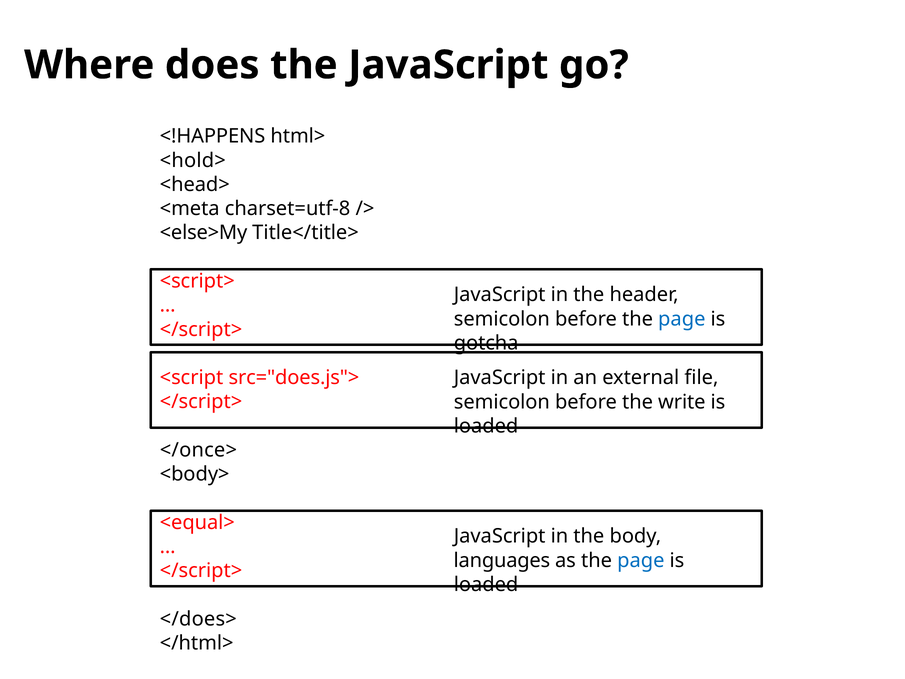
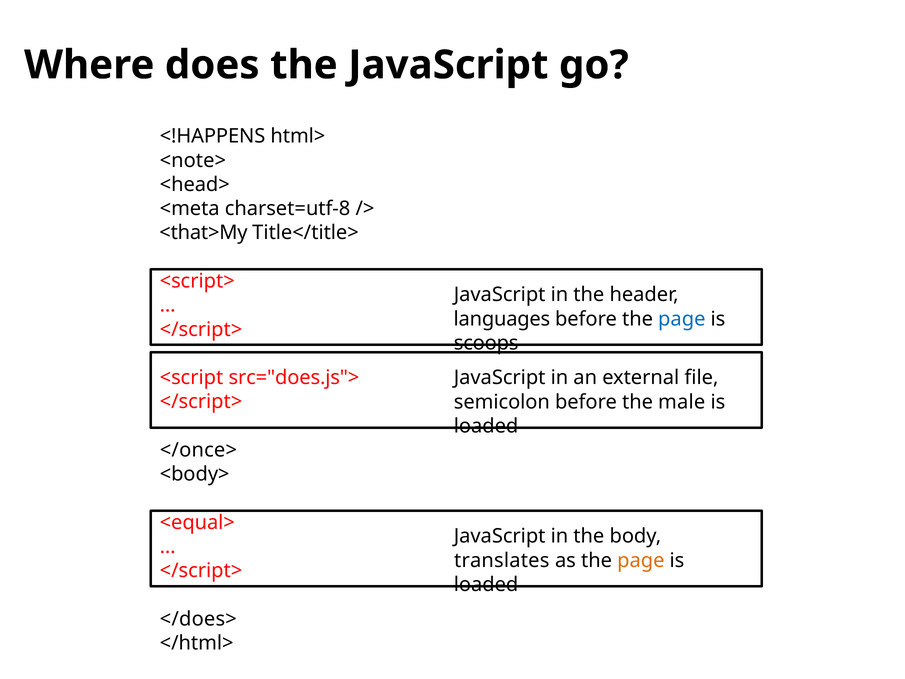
<hold>: <hold> -> <note> (193, 160)
<else>My: <else>My -> <that>My (203, 233)
semicolon: semicolon -> languages (502, 319)
gotcha: gotcha -> scoops (486, 343)
write: write -> male (682, 402)
languages: languages -> translates (502, 560)
page colour: blue -> orange (641, 560)
